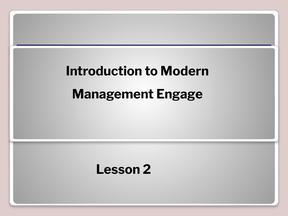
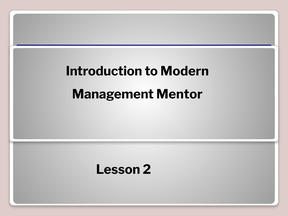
Engage: Engage -> Mentor (179, 94)
